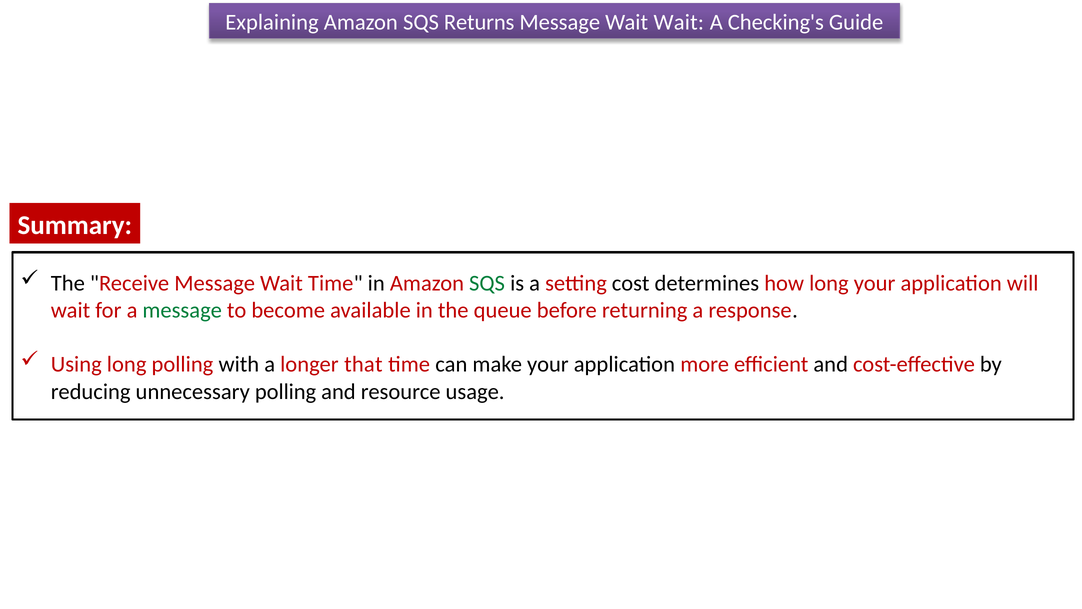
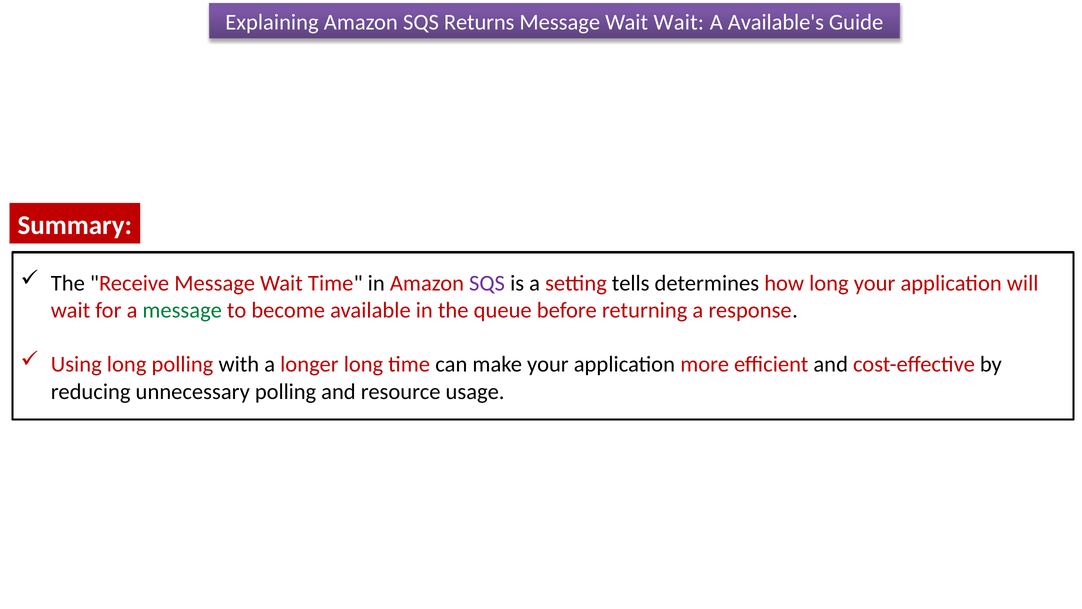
Checking's: Checking's -> Available's (776, 22)
SQS colour: green -> purple (487, 283)
cost: cost -> tells (631, 283)
longer that: that -> long (363, 364)
